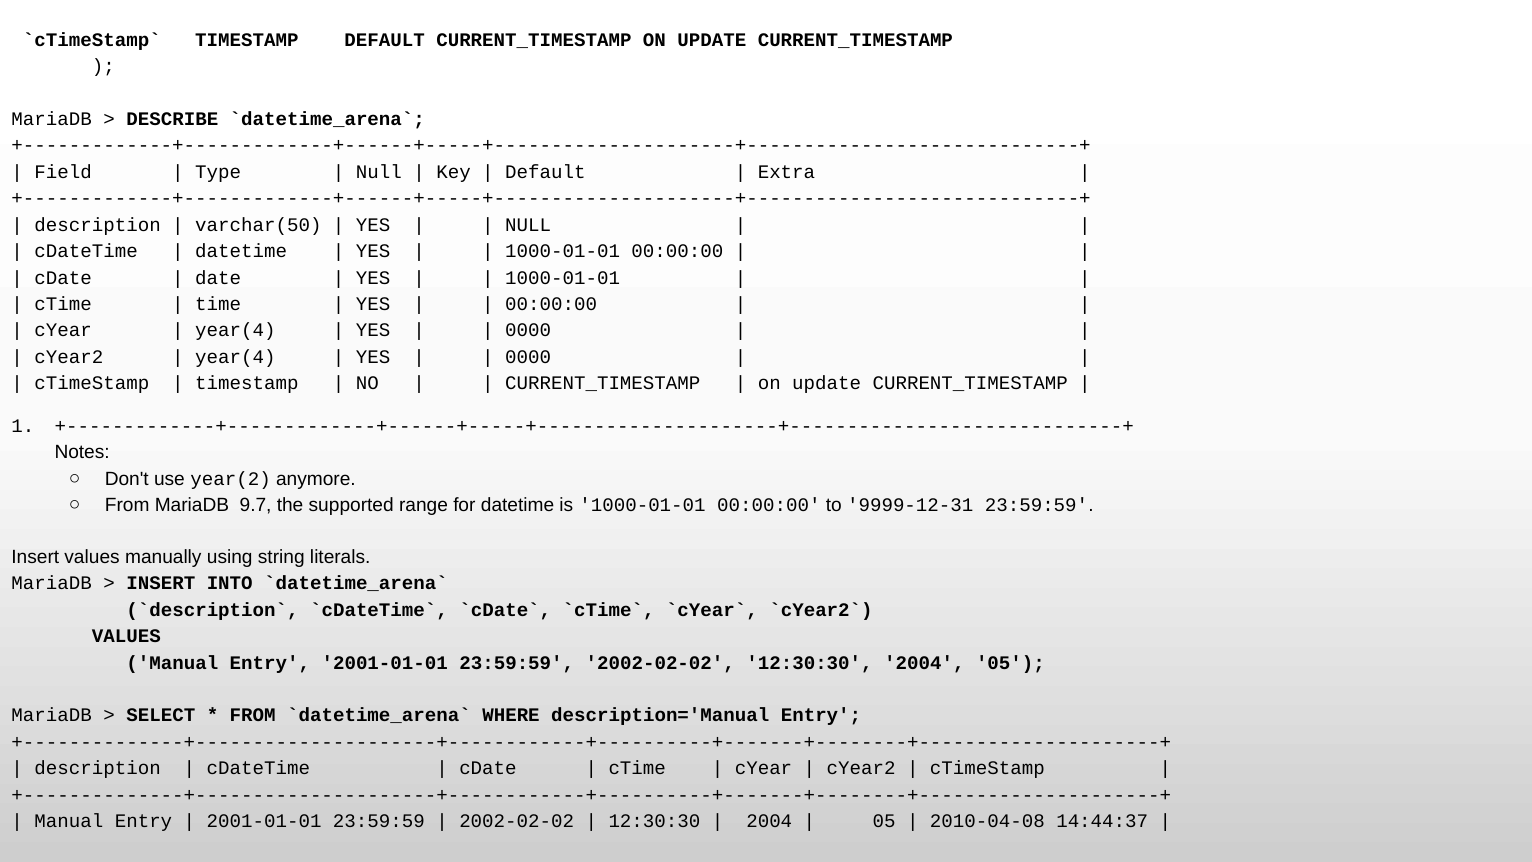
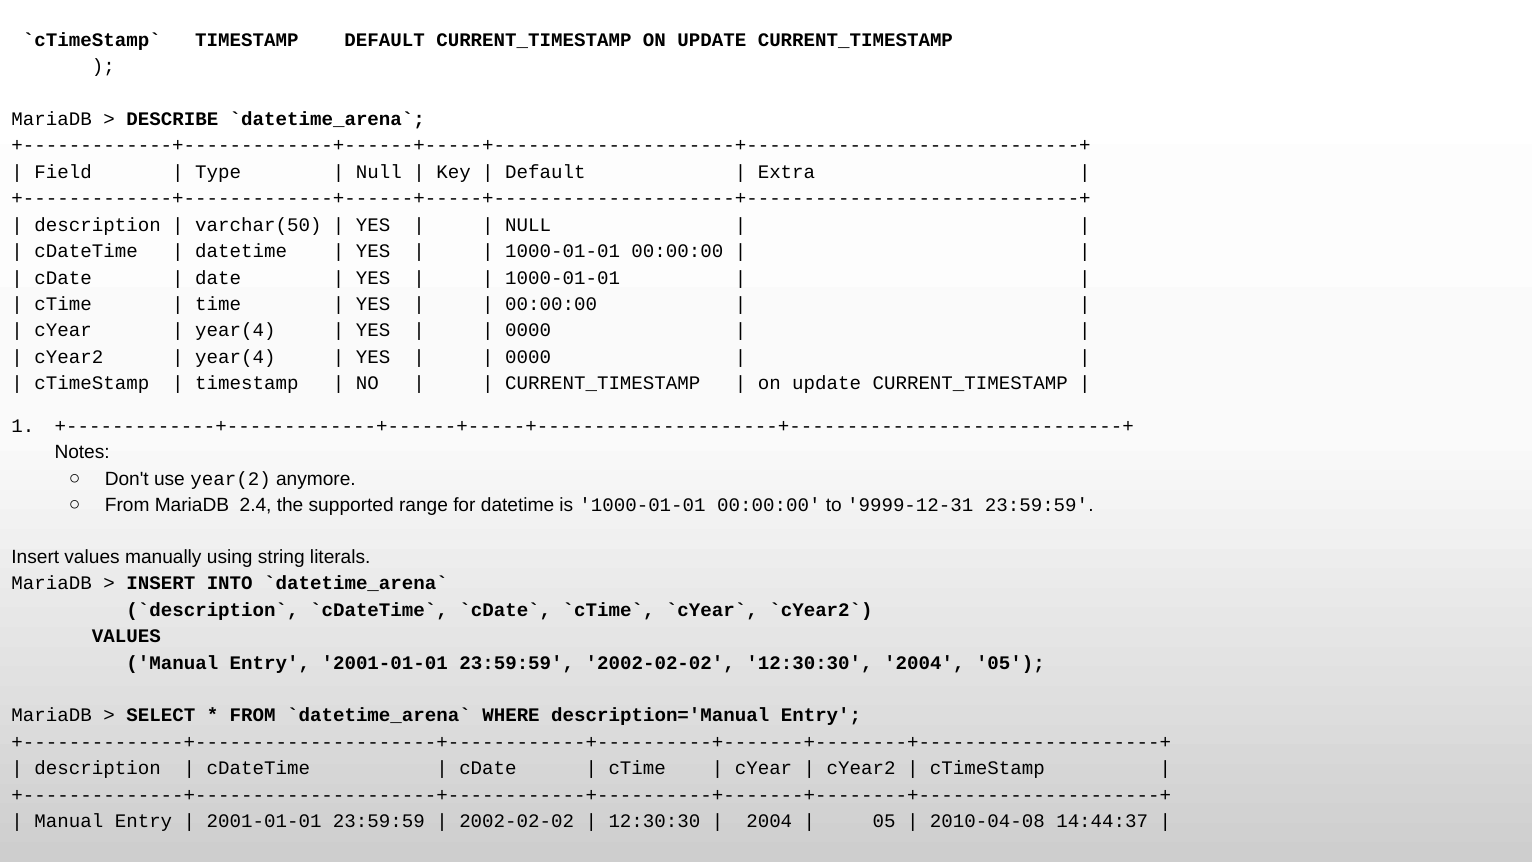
9.7: 9.7 -> 2.4 (256, 505)
